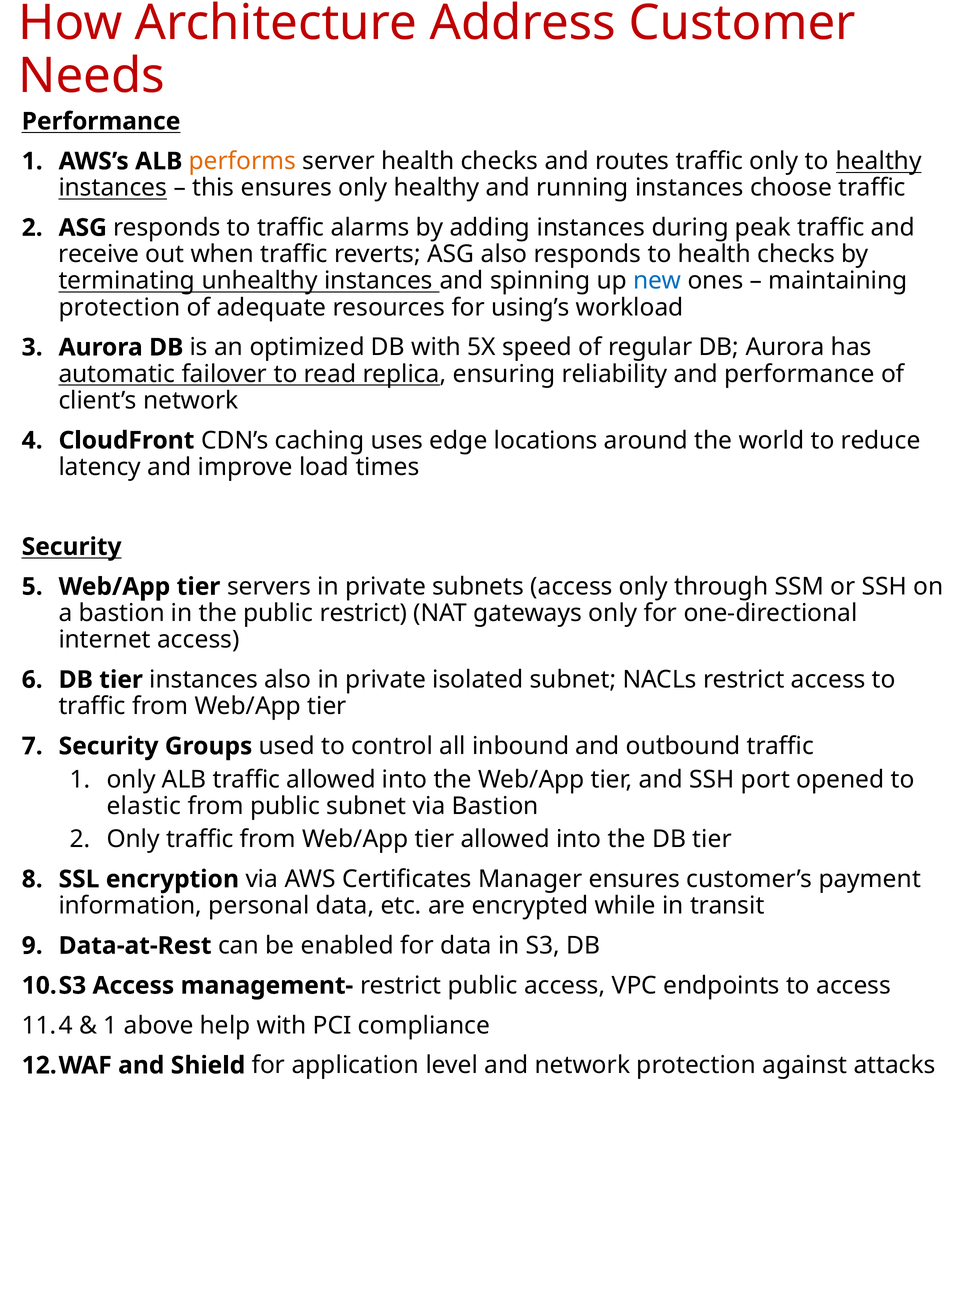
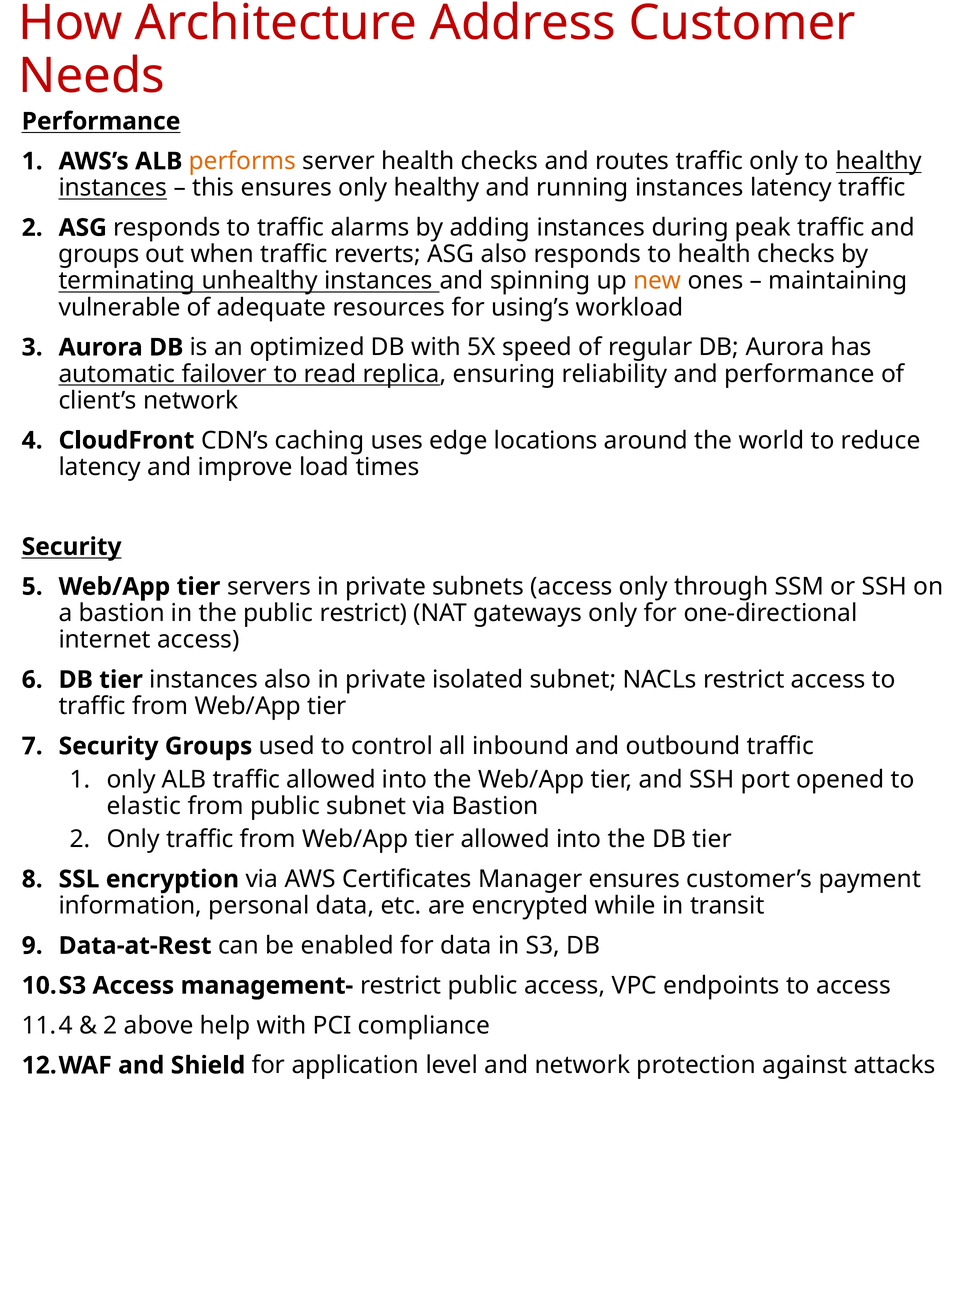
instances choose: choose -> latency (791, 188)
receive: receive -> groups (99, 254)
new colour: blue -> orange (657, 281)
protection: protection -> vulnerable (120, 307)
1: 1 -> 2 (110, 1025)
